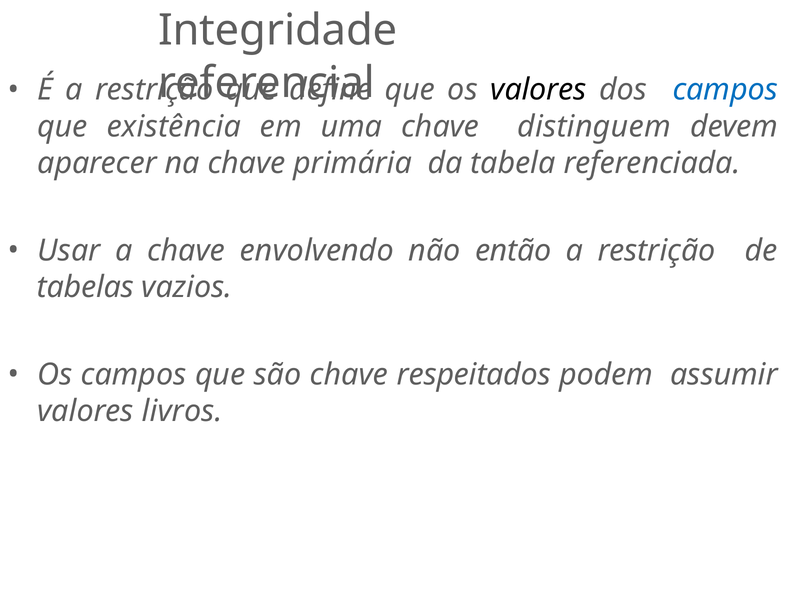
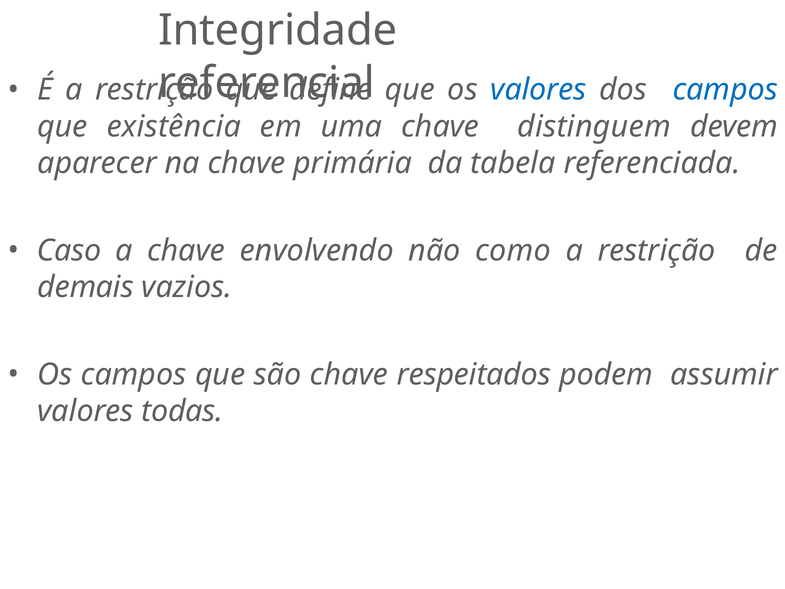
valores colour: black -> blue (539, 90)
Usar: Usar -> Caso (69, 251)
então: então -> como (513, 251)
tabelas: tabelas -> demais (85, 287)
livros: livros -> todas (182, 411)
